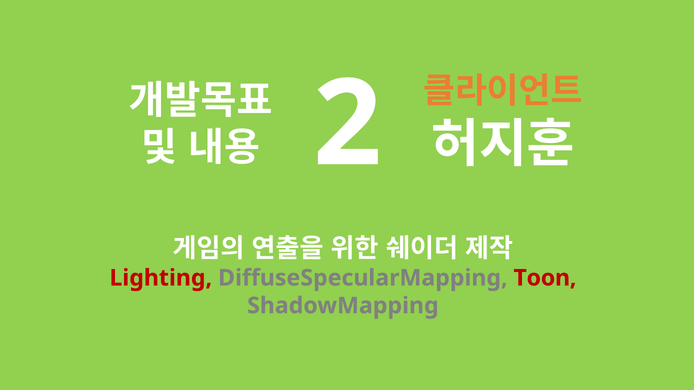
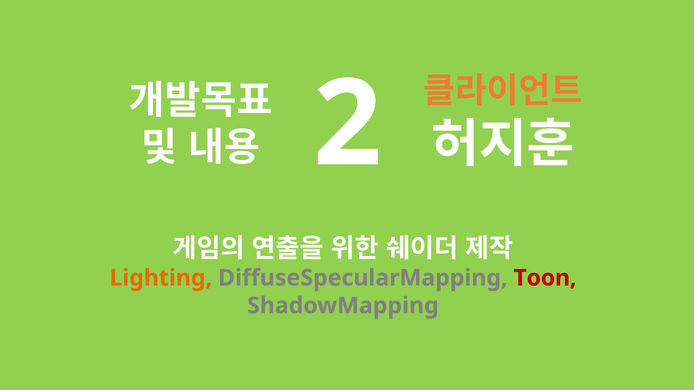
Lighting colour: red -> orange (161, 278)
